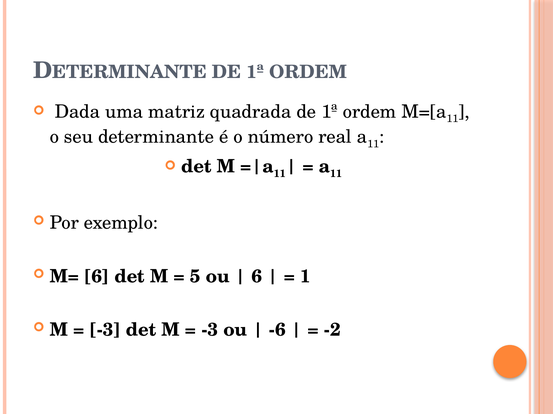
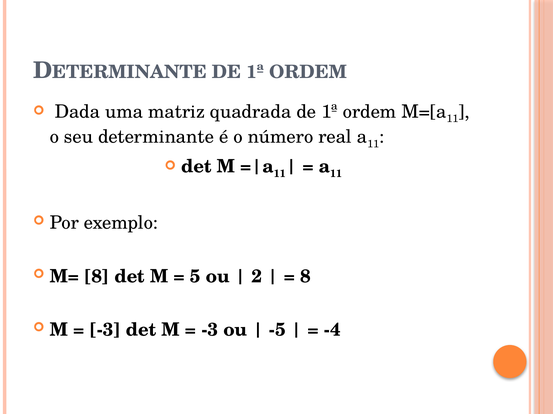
M= 6: 6 -> 8 (97, 277)
6: 6 -> 2 (257, 277)
1: 1 -> 8 (306, 277)
-6: -6 -> -5 (277, 330)
-2: -2 -> -4 (332, 330)
